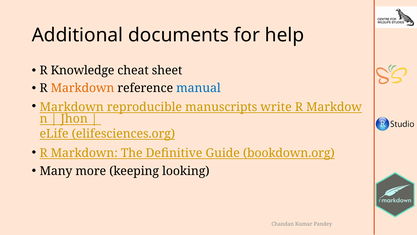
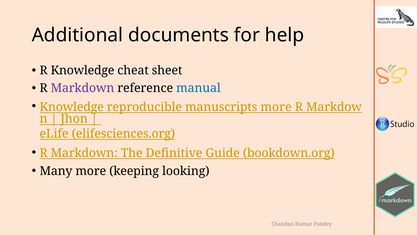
Markdown colour: orange -> purple (82, 88)
Markdown: Markdown -> Knowledge (72, 107)
manuscripts write: write -> more (276, 107)
